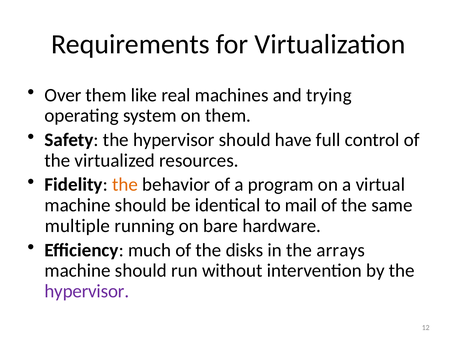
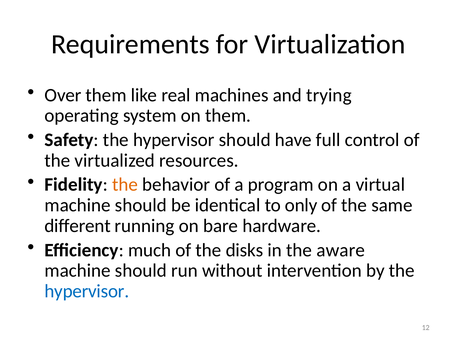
mail: mail -> only (301, 205)
multiple: multiple -> different (78, 226)
arrays: arrays -> aware (341, 250)
hypervisor colour: purple -> blue (87, 291)
